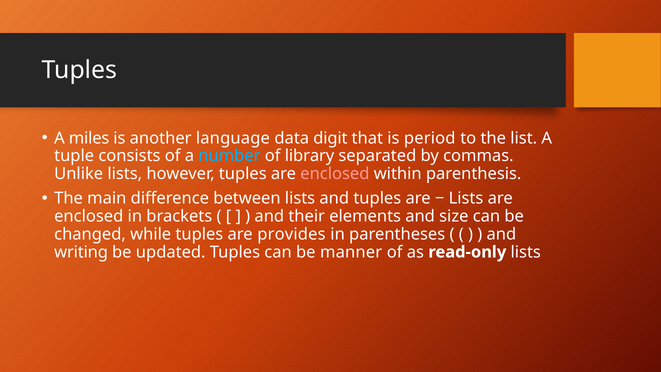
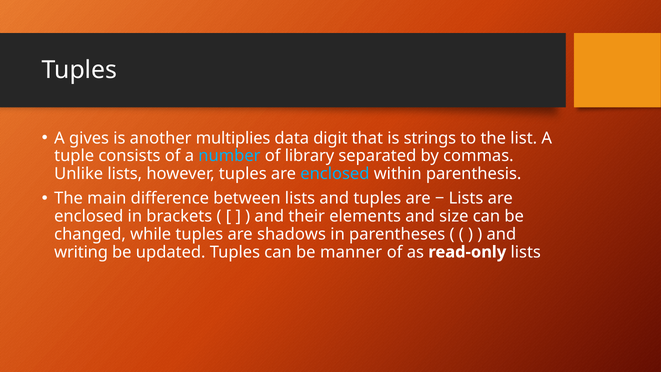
miles: miles -> gives (89, 138)
language: language -> multiplies (233, 138)
period: period -> strings (430, 138)
enclosed colour: pink -> light blue (335, 174)
provides: provides -> shadows (291, 234)
